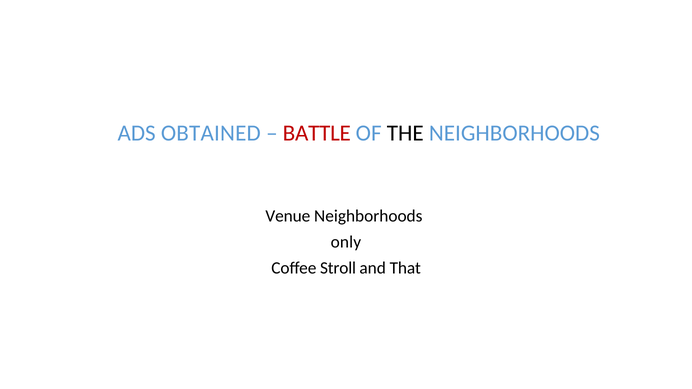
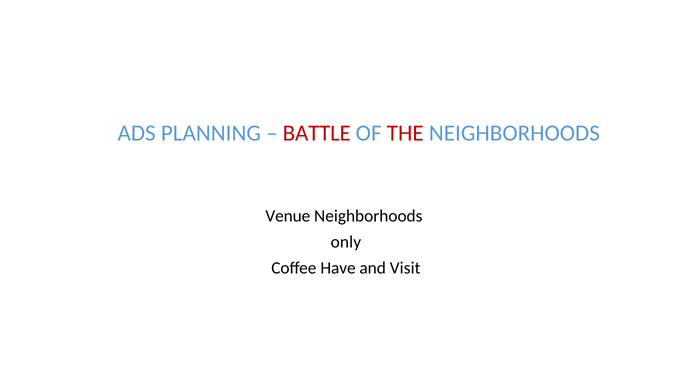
OBTAINED: OBTAINED -> PLANNING (211, 133)
THE colour: black -> red (405, 133)
Stroll: Stroll -> Have (338, 268)
That: That -> Visit (405, 268)
